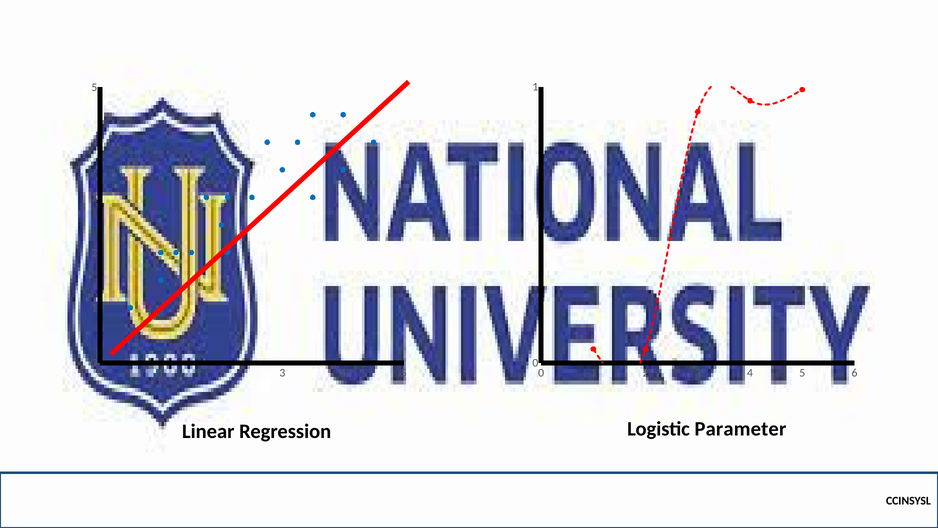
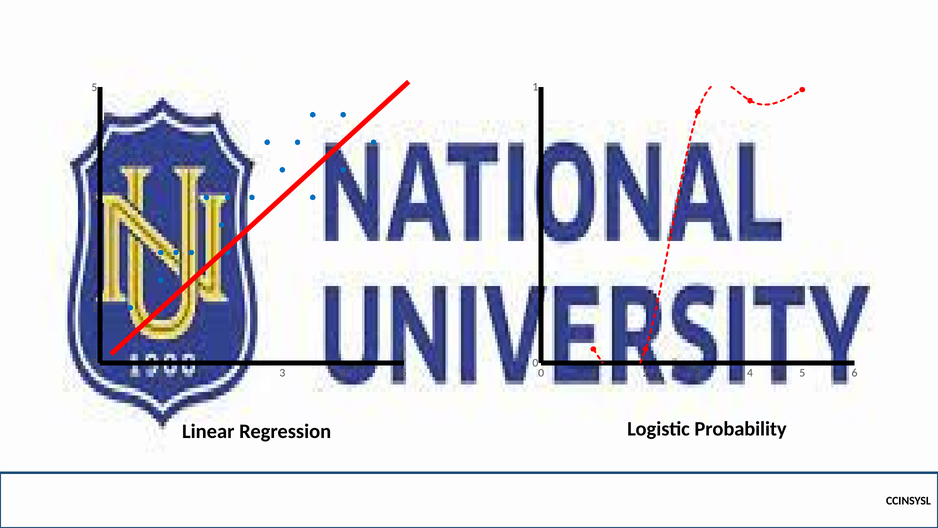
Parameter: Parameter -> Probability (741, 428)
